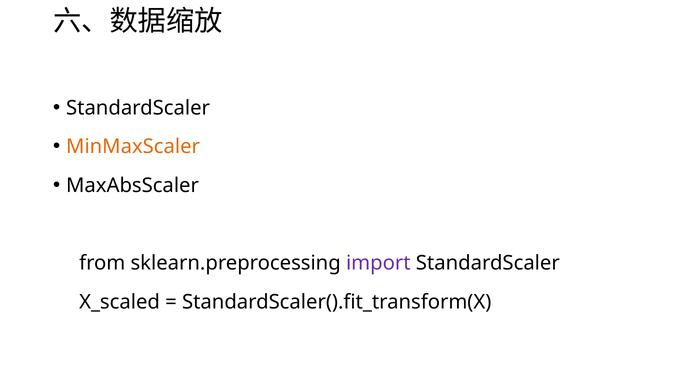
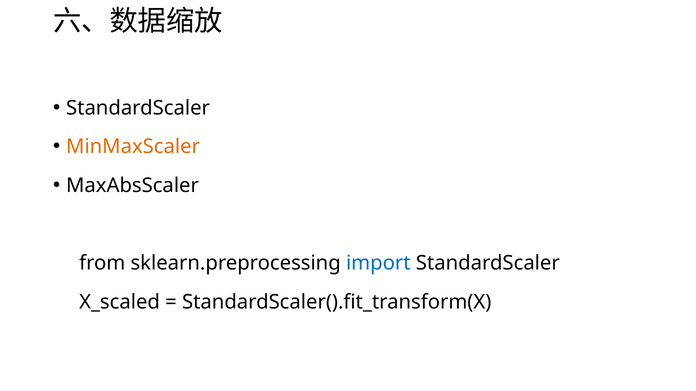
import colour: purple -> blue (378, 264)
